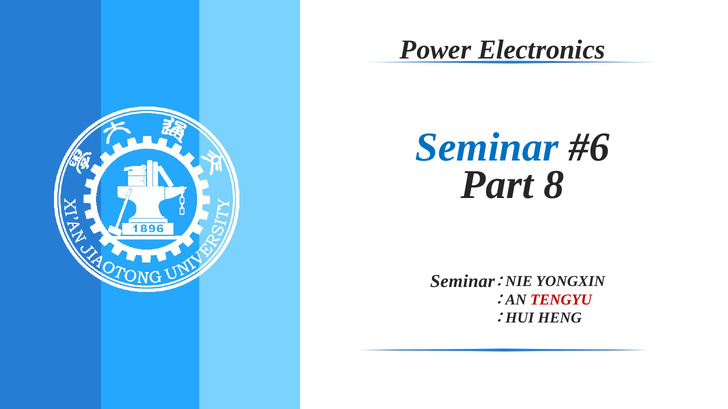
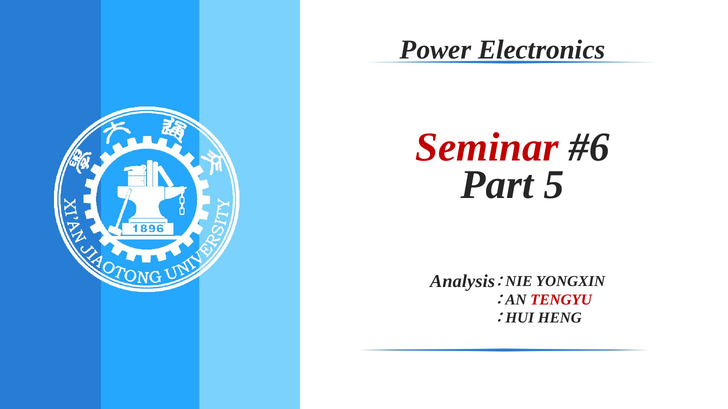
Seminar colour: blue -> red (487, 148)
8: 8 -> 5 (554, 185)
Seminar: Seminar -> Analysis (463, 282)
